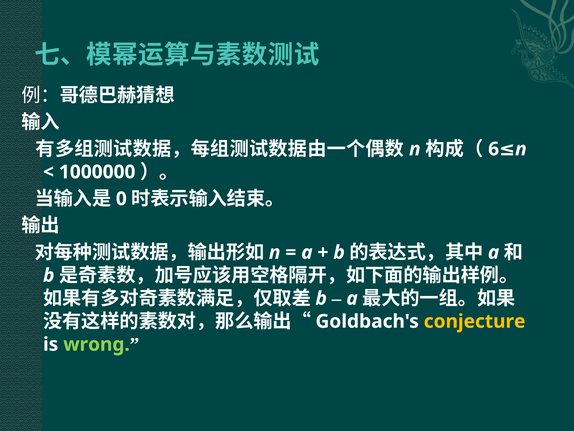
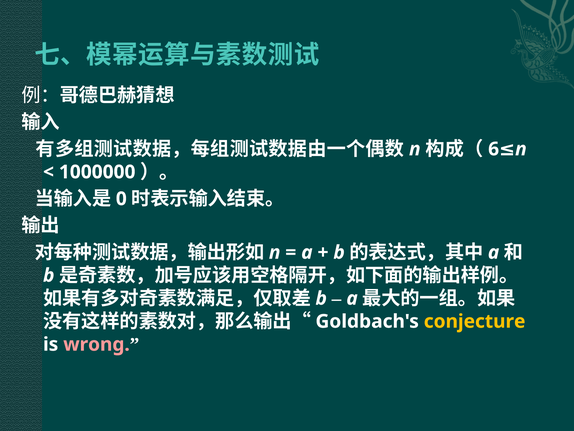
wrong colour: light green -> pink (97, 344)
